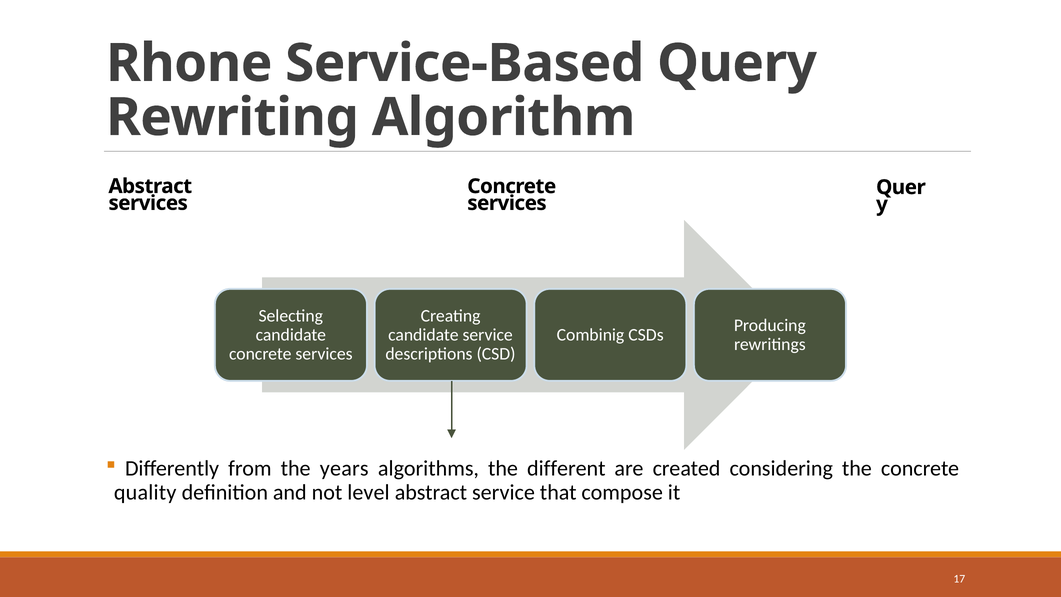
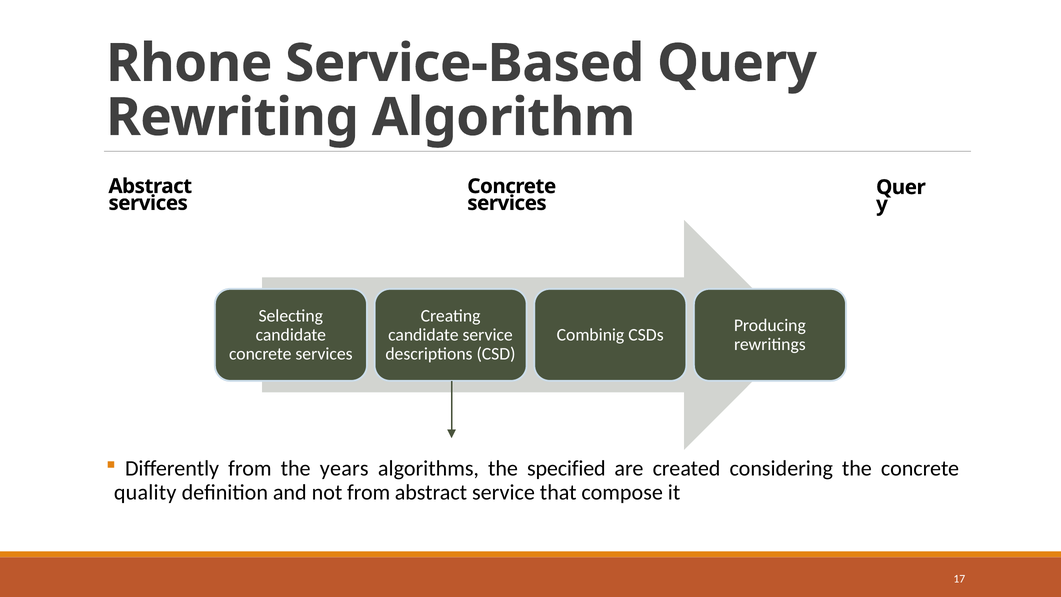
different: different -> specified (566, 468)
not level: level -> from (369, 492)
